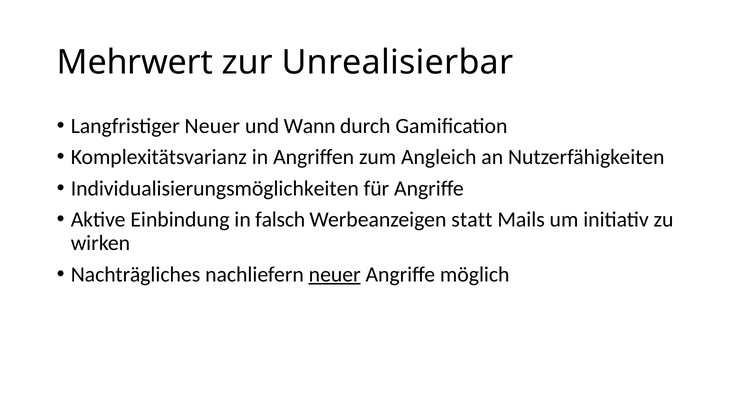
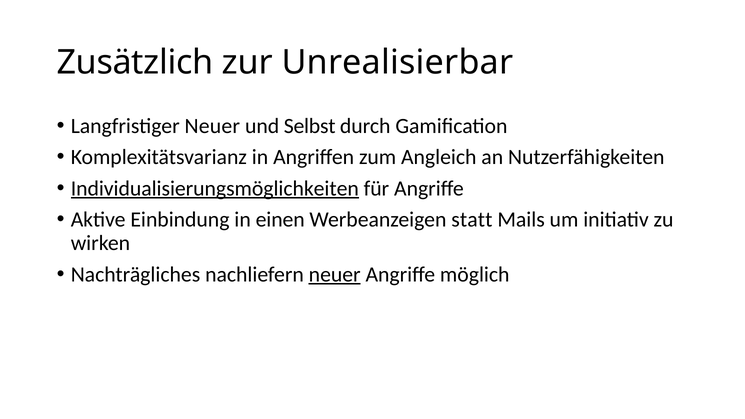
Mehrwert: Mehrwert -> Zusätzlich (135, 63)
Wann: Wann -> Selbst (310, 126)
Individualisierungsmöglichkeiten underline: none -> present (215, 188)
falsch: falsch -> einen (280, 220)
